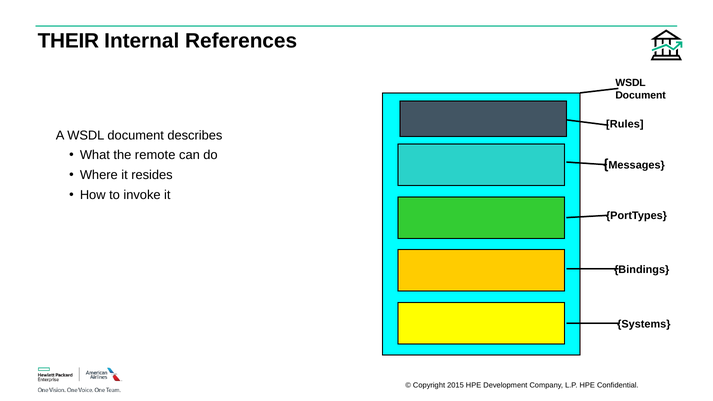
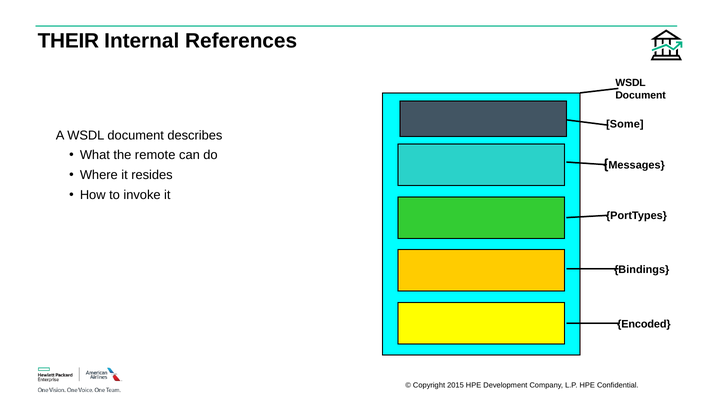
Rules: Rules -> Some (625, 124)
Systems: Systems -> Encoded (644, 324)
